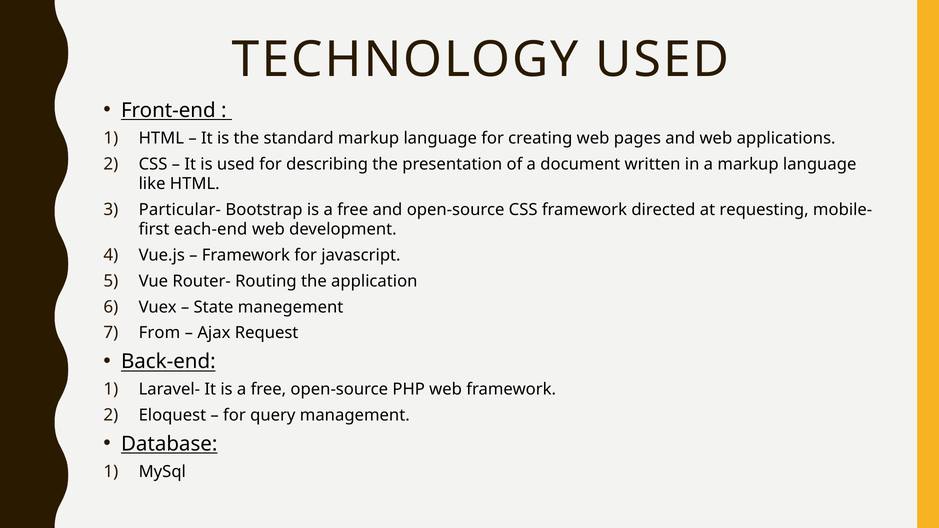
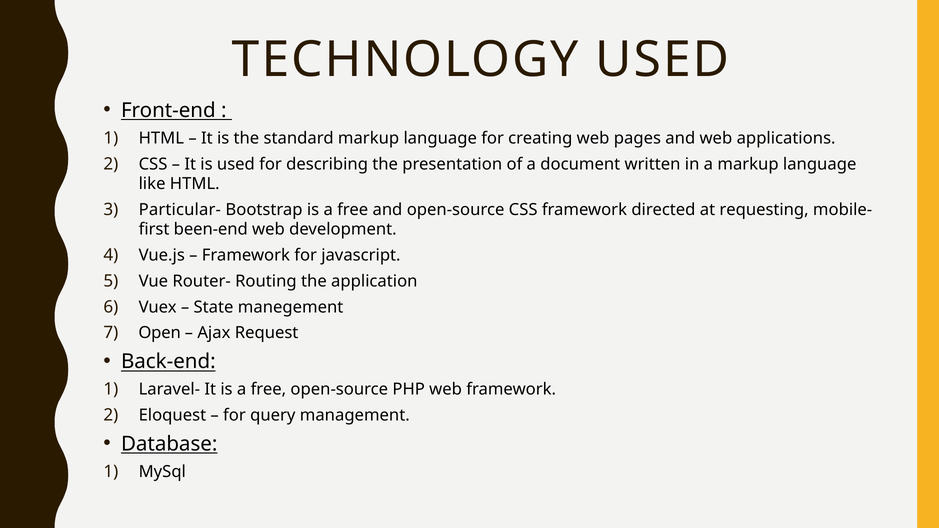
each-end: each-end -> been-end (211, 230)
From: From -> Open (160, 333)
